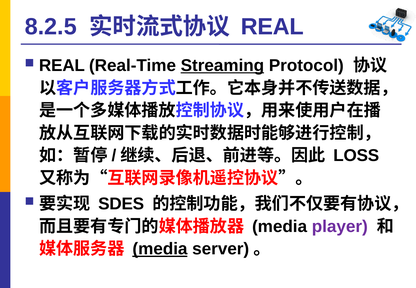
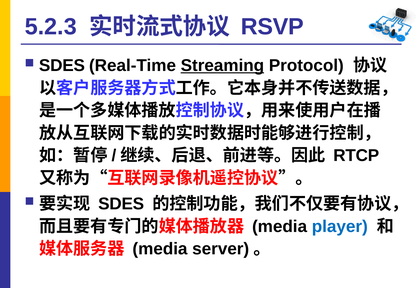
8.2.5: 8.2.5 -> 5.2.3 (51, 27)
REAL: REAL -> RSVP (272, 27)
REAL: REAL -> SDES (62, 66)
LOSS: LOSS -> RTCP (356, 156)
player colour: purple -> blue (340, 226)
media underline: present -> none (160, 249)
